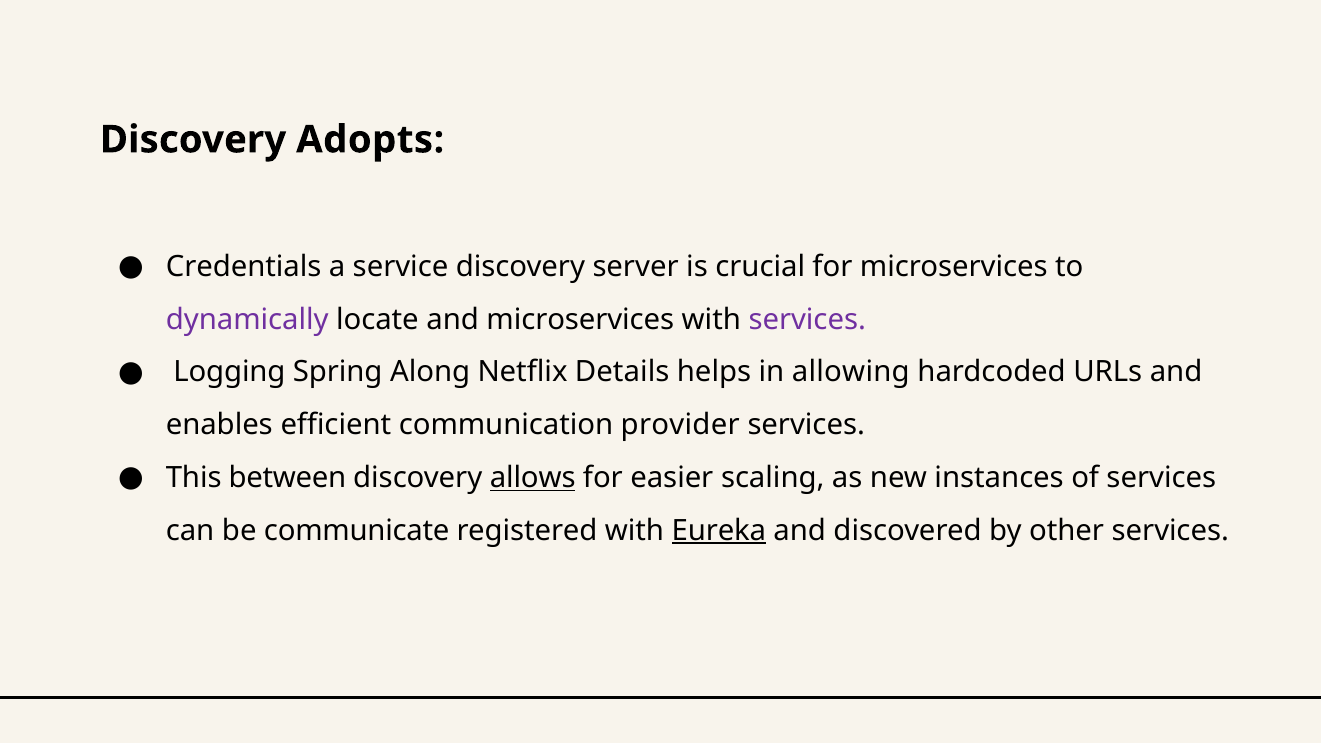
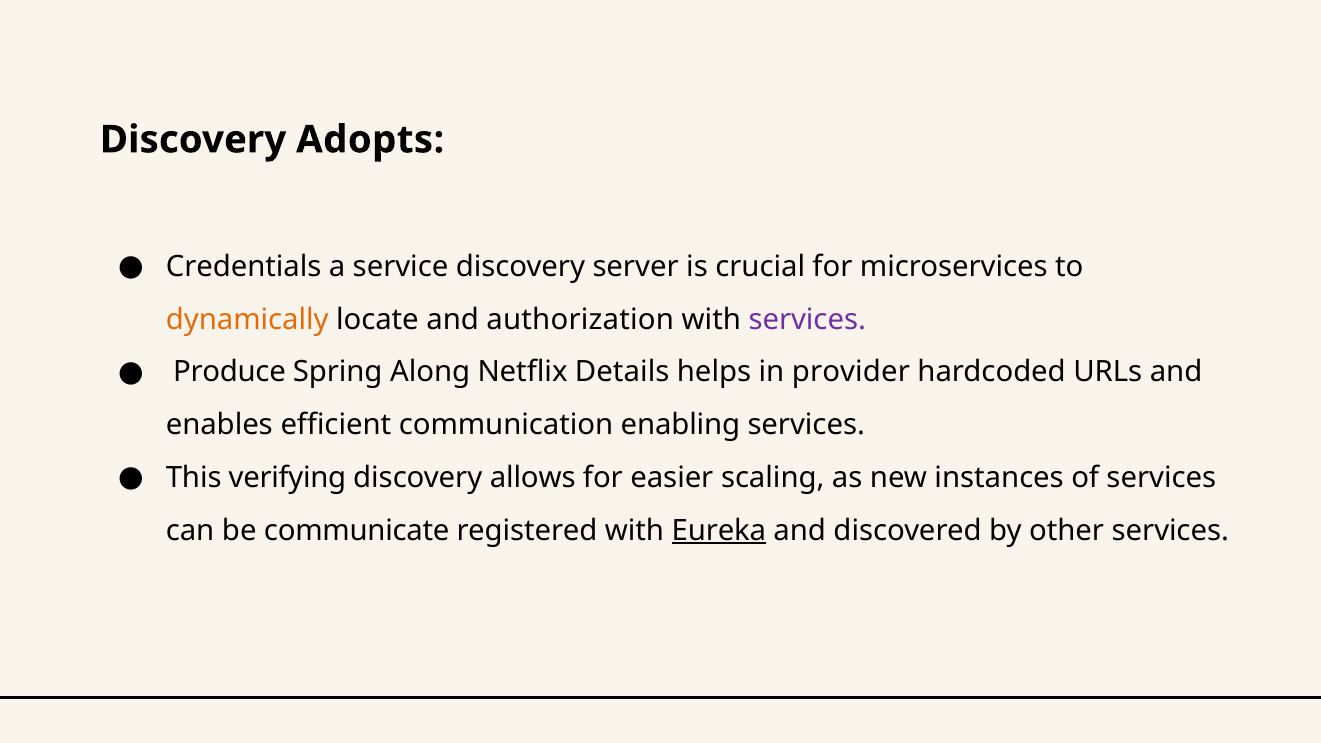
dynamically colour: purple -> orange (247, 319)
and microservices: microservices -> authorization (580, 319)
Logging: Logging -> Produce (230, 372)
allowing: allowing -> provider (851, 372)
provider: provider -> enabling (680, 425)
between: between -> verifying (287, 478)
allows underline: present -> none (533, 478)
